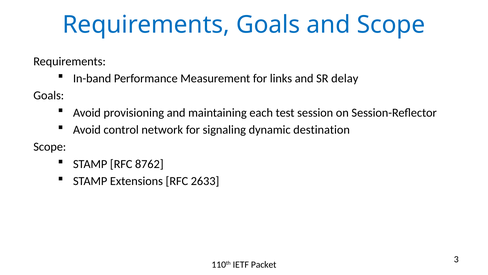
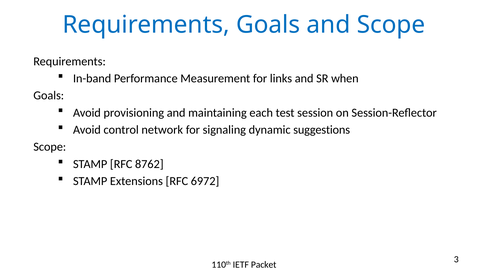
delay: delay -> when (345, 78)
destination: destination -> suggestions (322, 130)
2633: 2633 -> 6972 (205, 181)
